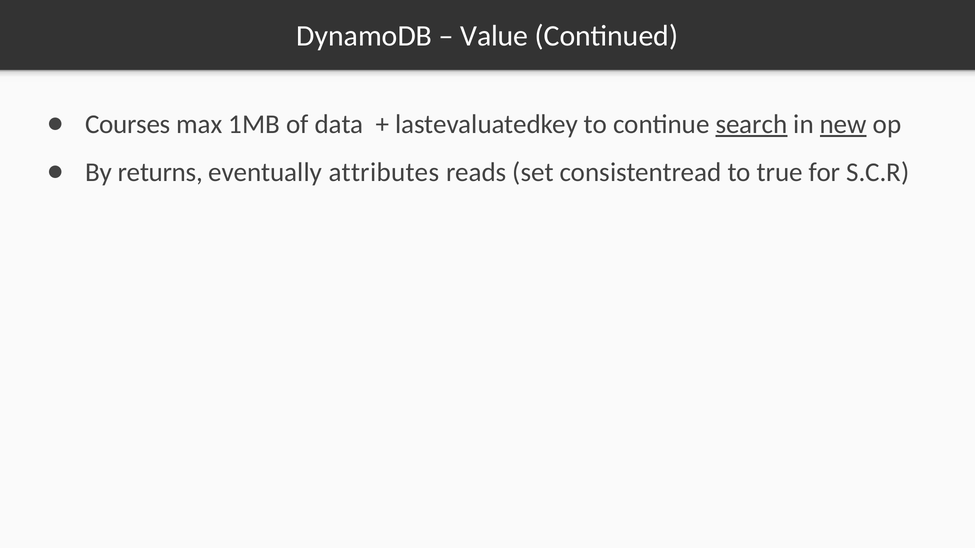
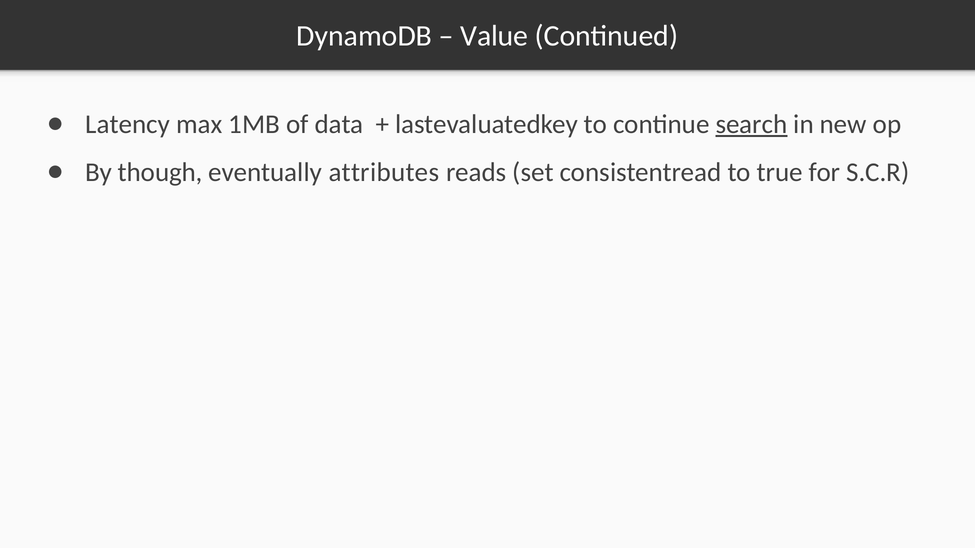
Courses: Courses -> Latency (128, 124)
new underline: present -> none (843, 124)
returns: returns -> though (160, 173)
